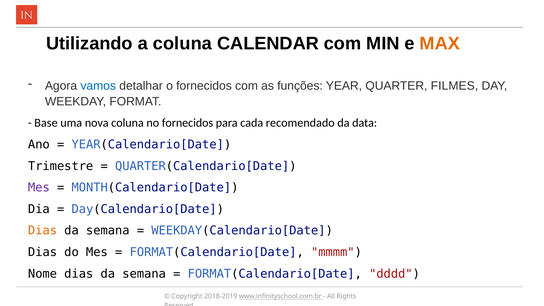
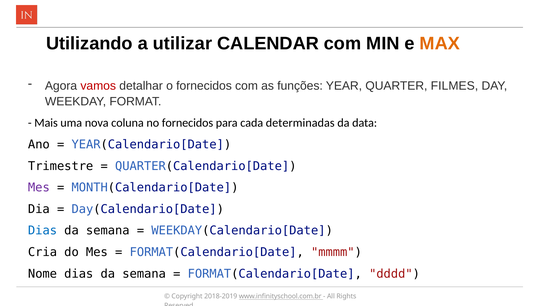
a coluna: coluna -> utilizar (182, 44)
vamos colour: blue -> red (98, 86)
Base: Base -> Mais (46, 123)
recomendado: recomendado -> determinadas (300, 123)
Dias colour: orange -> blue (43, 231)
Dias: Dias -> Cria (43, 252)
